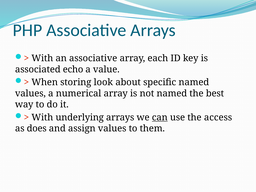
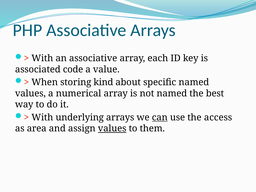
echo: echo -> code (73, 69)
look: look -> kind (103, 82)
does: does -> area (37, 129)
values underline: none -> present (112, 129)
